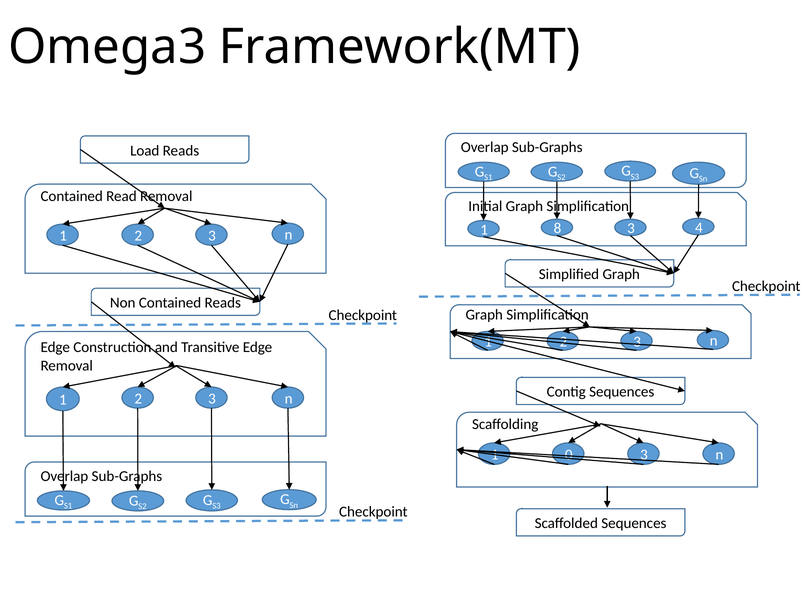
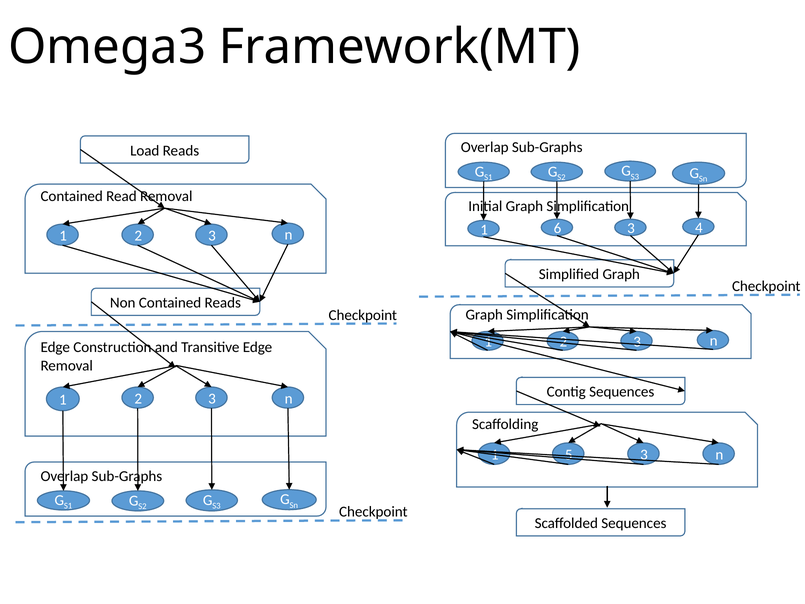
8: 8 -> 6 (558, 228)
0: 0 -> 5 (569, 454)
